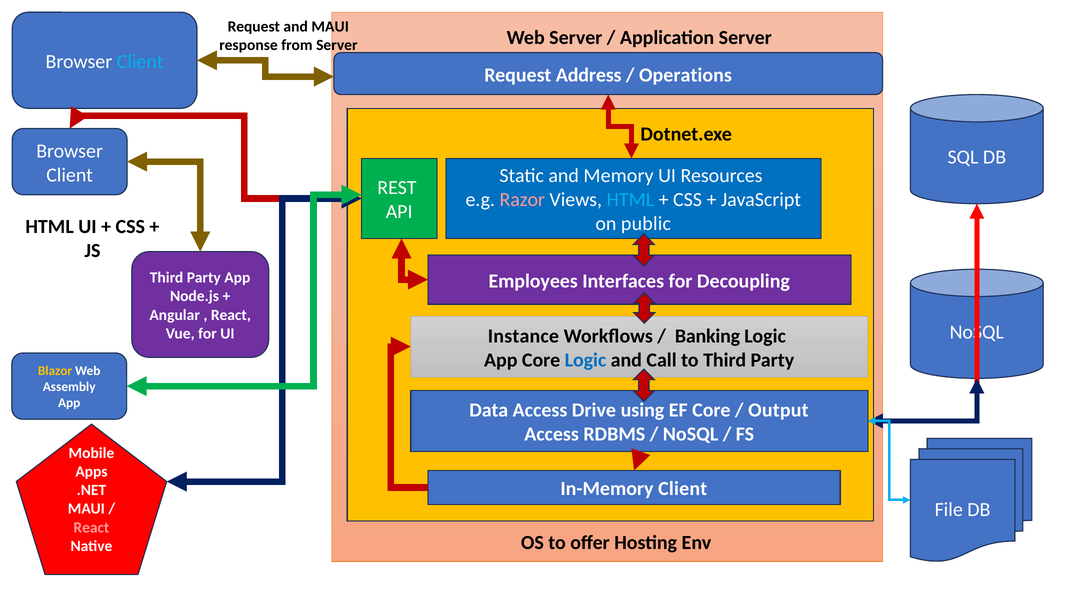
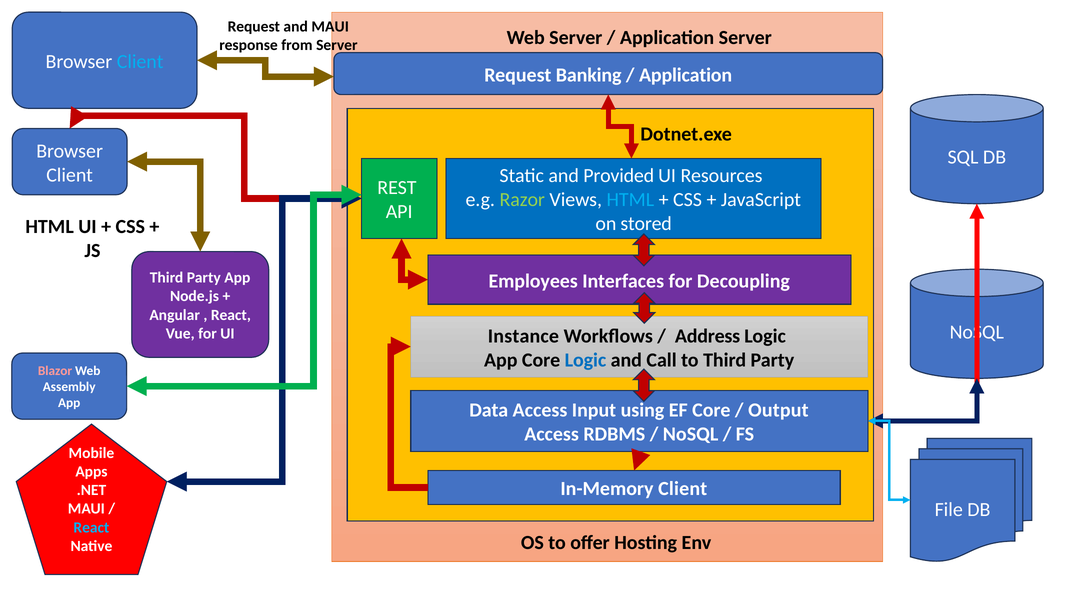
Address: Address -> Banking (589, 75)
Operations: Operations -> Application (686, 75)
Memory: Memory -> Provided (619, 176)
Razor colour: pink -> light green (522, 200)
public: public -> stored (646, 224)
Banking: Banking -> Address (708, 336)
Blazor colour: yellow -> pink (55, 371)
Drive: Drive -> Input (594, 410)
React colour: pink -> light blue (91, 528)
